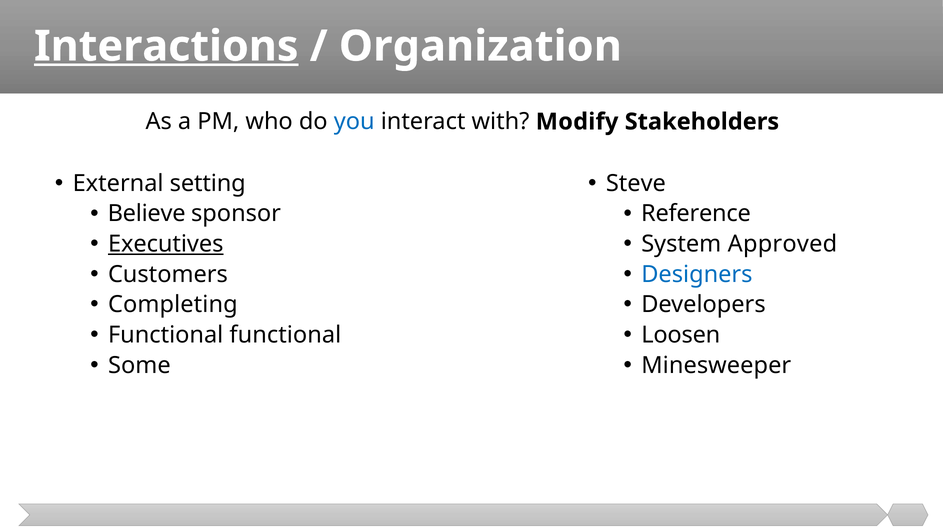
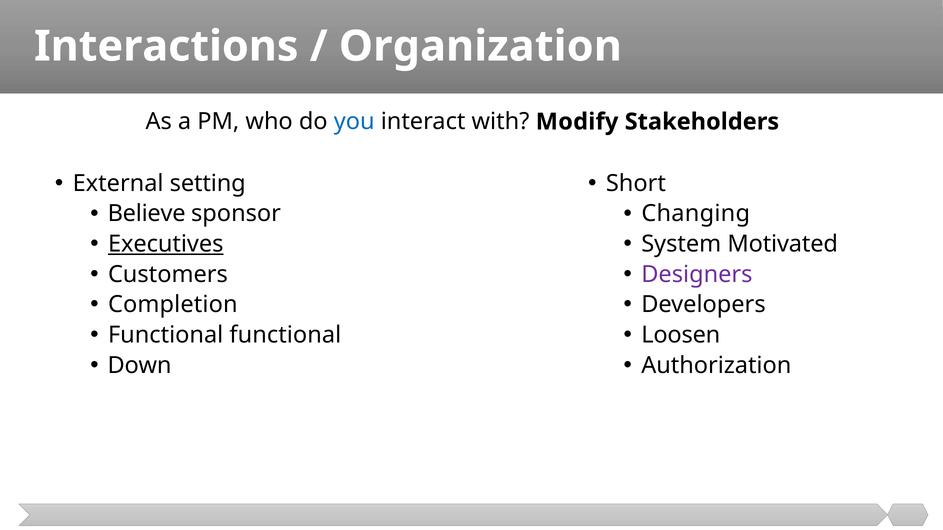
Interactions underline: present -> none (166, 46)
Steve: Steve -> Short (636, 184)
Reference: Reference -> Changing (696, 214)
Approved: Approved -> Motivated (783, 244)
Designers colour: blue -> purple (697, 275)
Completing: Completing -> Completion (173, 305)
Some: Some -> Down (140, 366)
Minesweeper: Minesweeper -> Authorization (716, 366)
